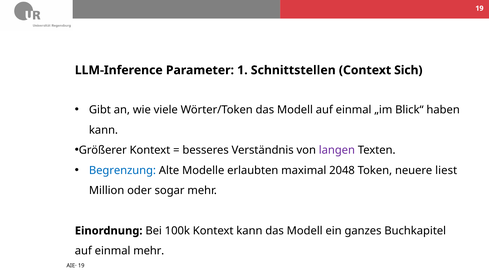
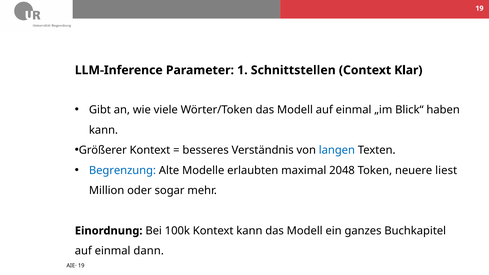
Sich: Sich -> Klar (408, 70)
langen colour: purple -> blue (337, 150)
einmal mehr: mehr -> dann (149, 251)
